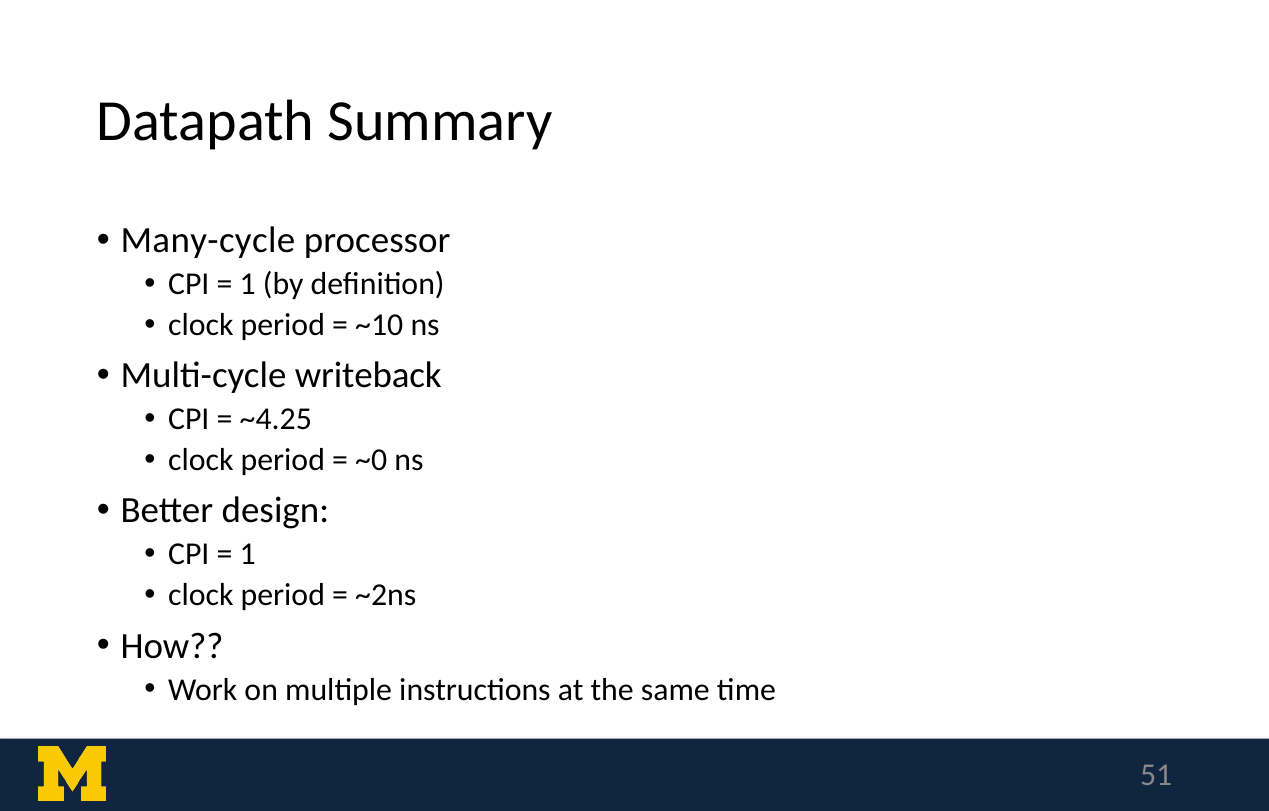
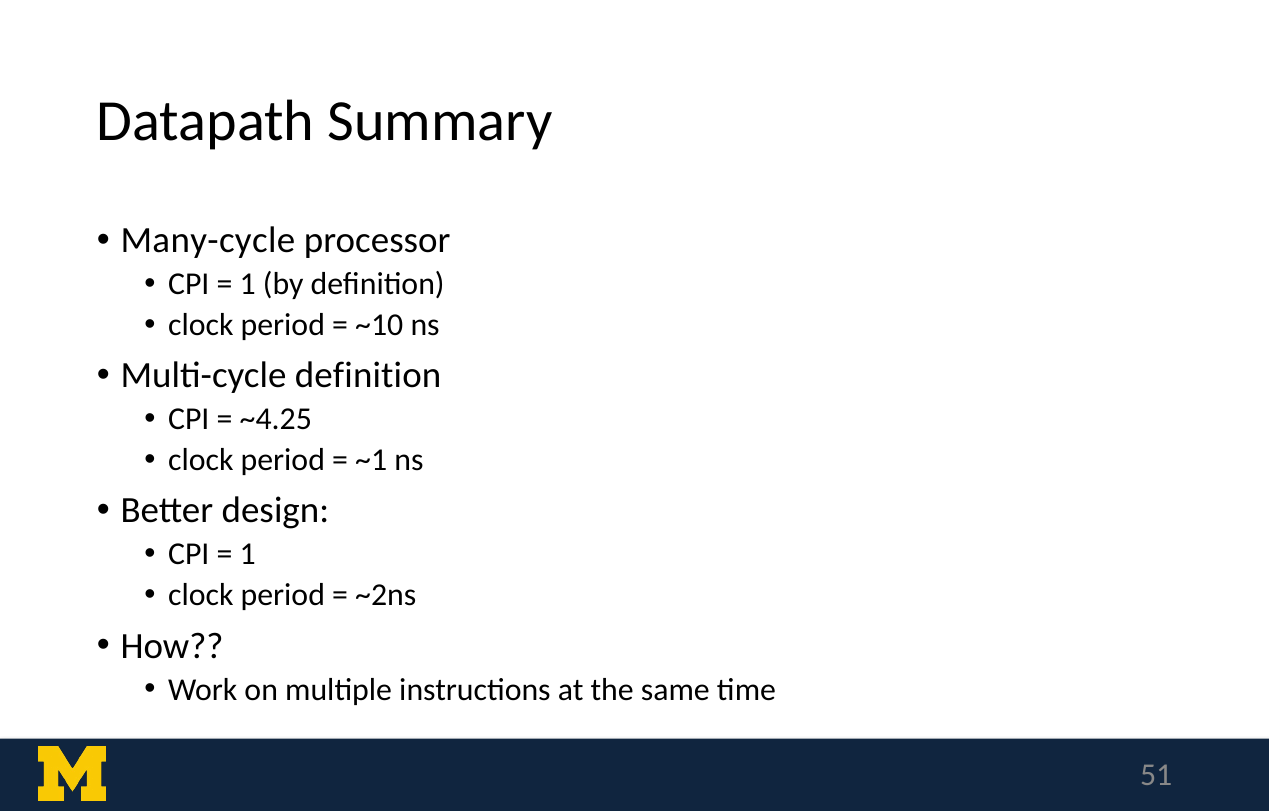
Multi-cycle writeback: writeback -> definition (368, 376)
~0: ~0 -> ~1 (371, 460)
